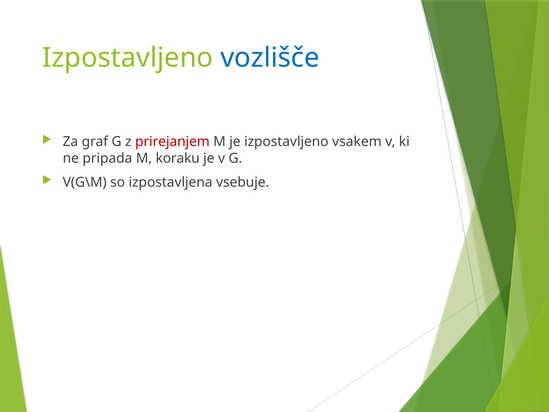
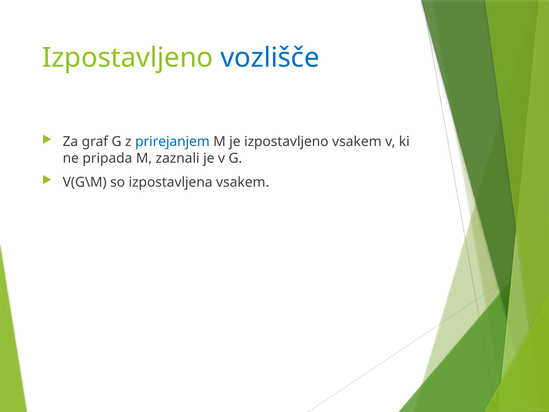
prirejanjem colour: red -> blue (172, 142)
koraku: koraku -> zaznali (178, 158)
izpostavljena vsebuje: vsebuje -> vsakem (243, 182)
